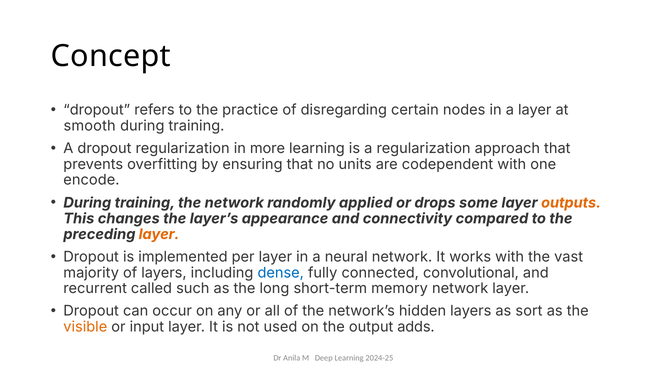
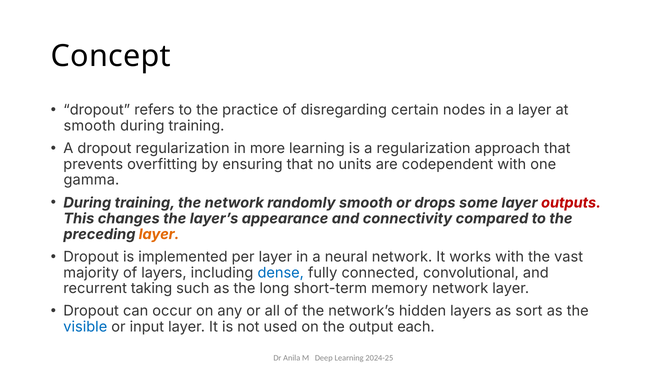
encode: encode -> gamma (91, 180)
randomly applied: applied -> smooth (366, 203)
outputs colour: orange -> red (571, 203)
called: called -> taking (152, 289)
visible colour: orange -> blue (85, 327)
adds: adds -> each (416, 327)
